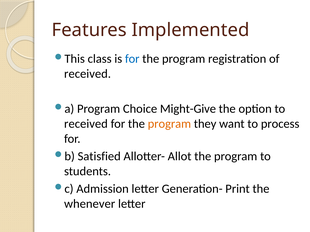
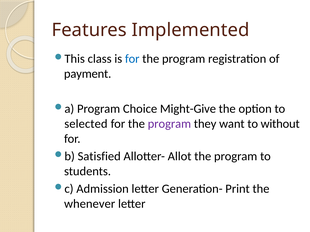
received: received -> payment (88, 74)
received: received -> selected (86, 124)
program colour: orange -> purple (169, 124)
process: process -> without (280, 124)
